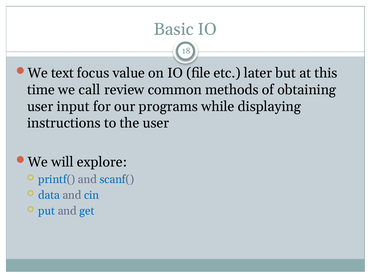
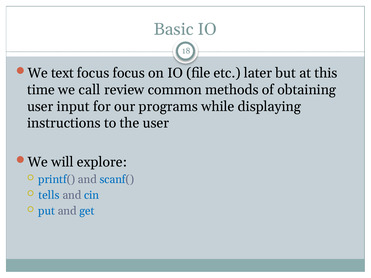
focus value: value -> focus (129, 73)
data: data -> tells (49, 195)
